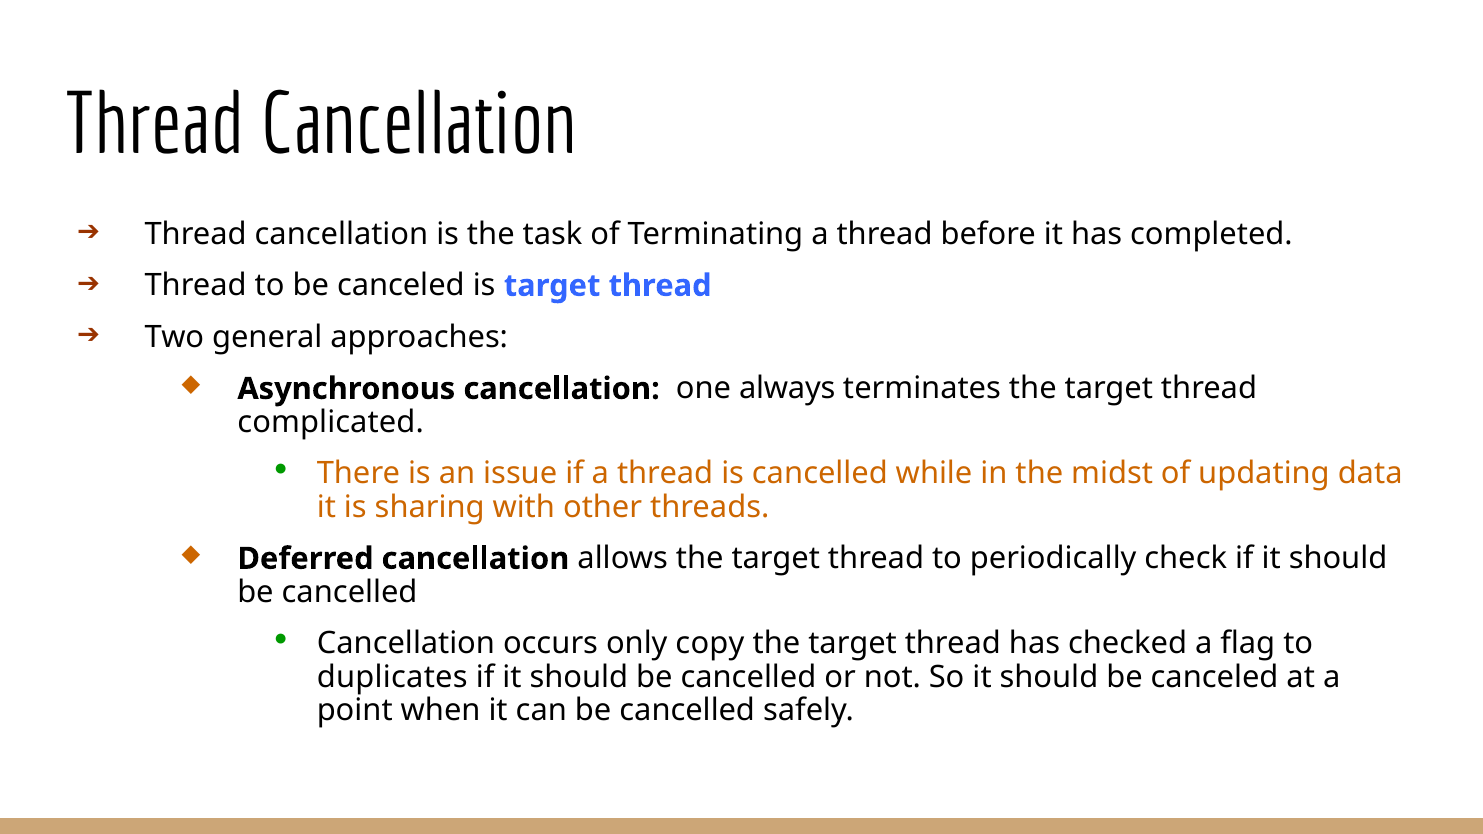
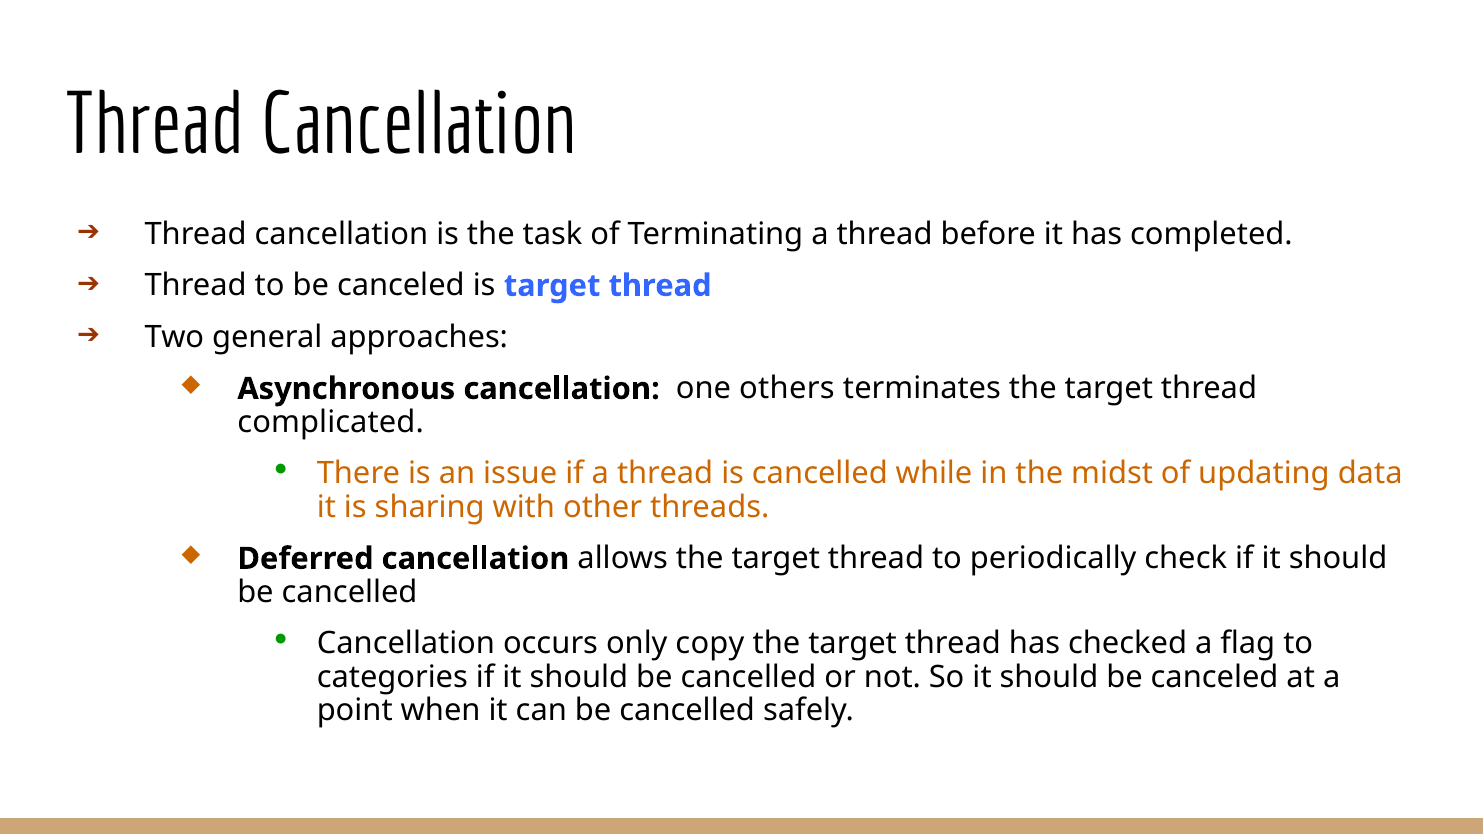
always: always -> others (787, 389)
duplicates: duplicates -> categories (392, 677)
